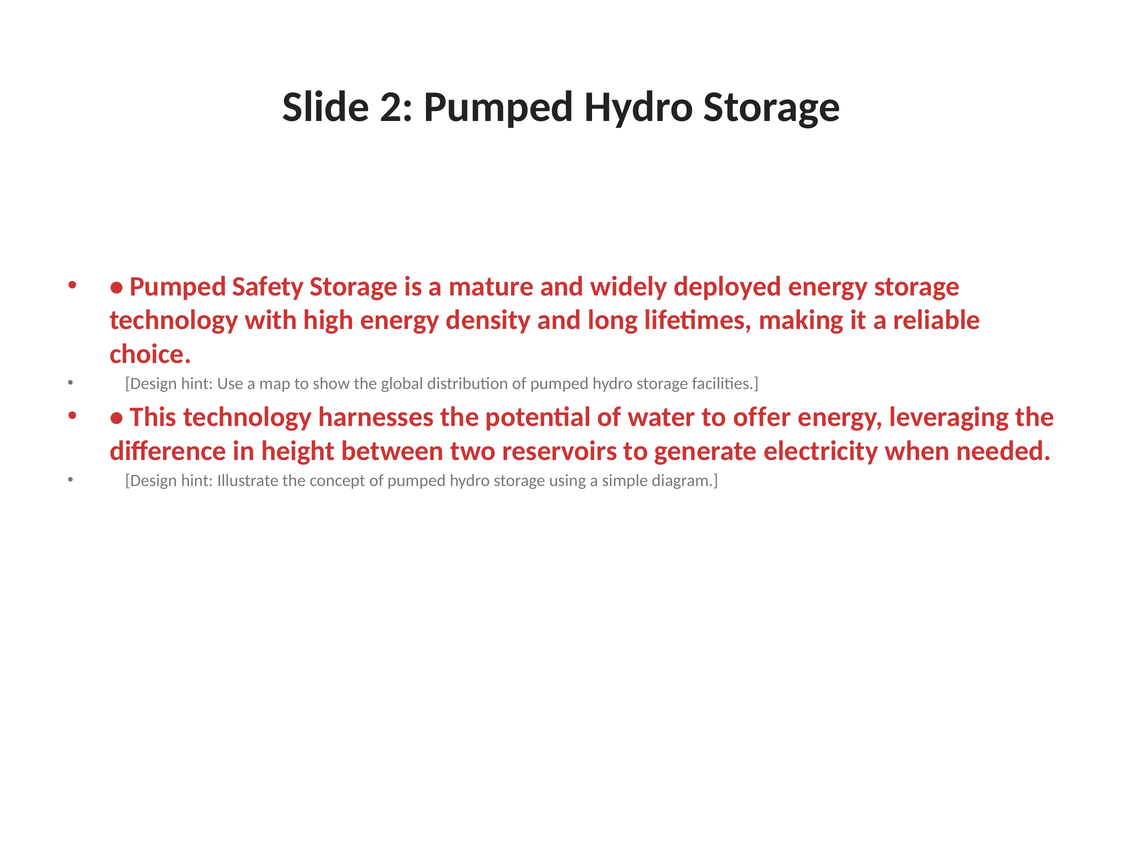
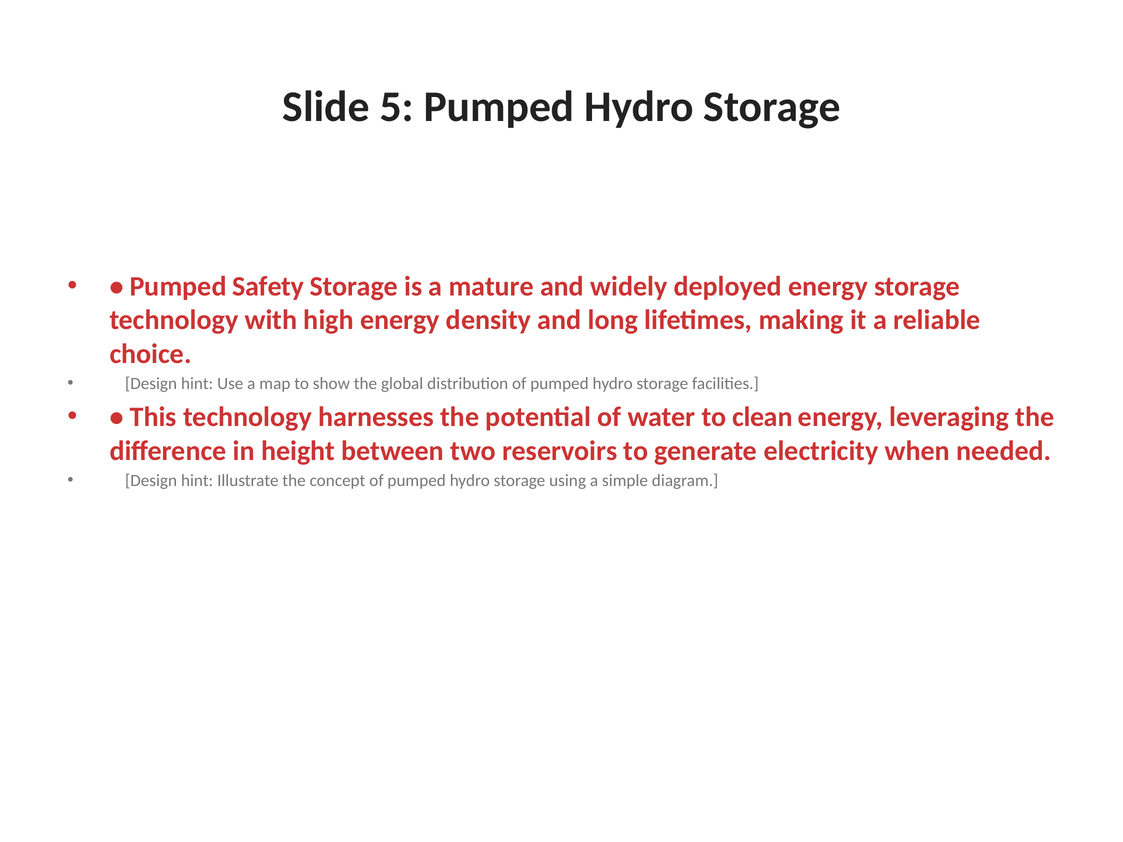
2: 2 -> 5 (397, 107)
offer: offer -> clean (762, 417)
